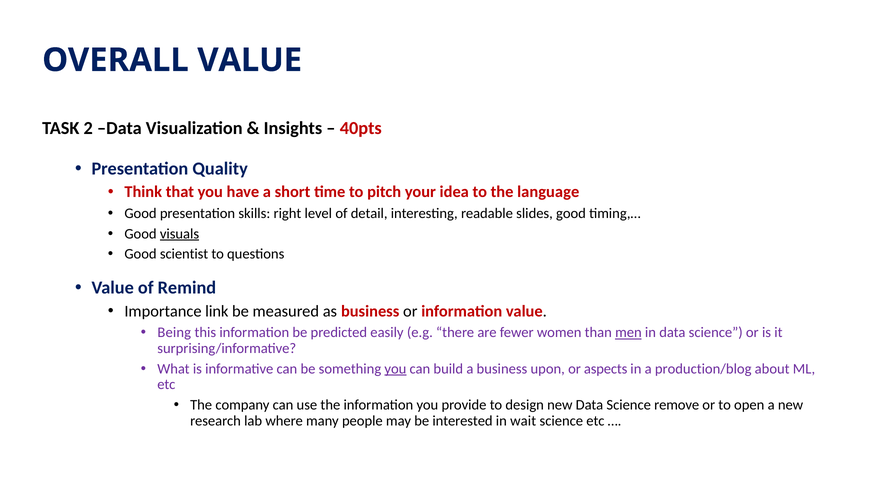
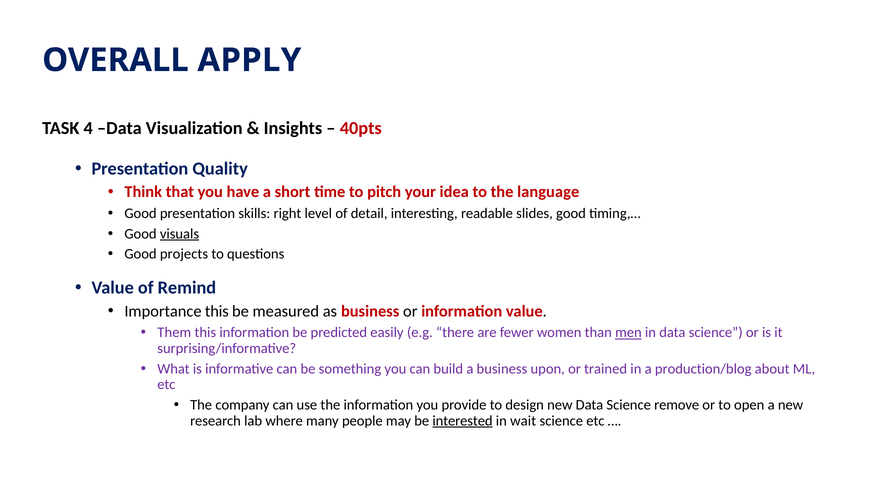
OVERALL VALUE: VALUE -> APPLY (249, 60)
2: 2 -> 4 (88, 128)
scientist: scientist -> projects (184, 254)
Importance link: link -> this (217, 311)
Being: Being -> Them (174, 332)
you underline: present -> none (395, 368)
aspects: aspects -> trained (606, 368)
interested underline: none -> present (463, 420)
